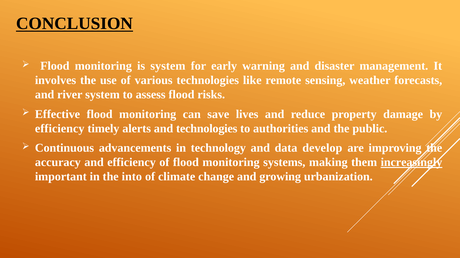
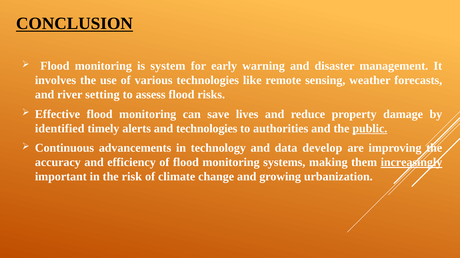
river system: system -> setting (102, 95)
efficiency: efficiency -> identified (60, 129)
public underline: none -> present (370, 129)
into: into -> risk (132, 177)
